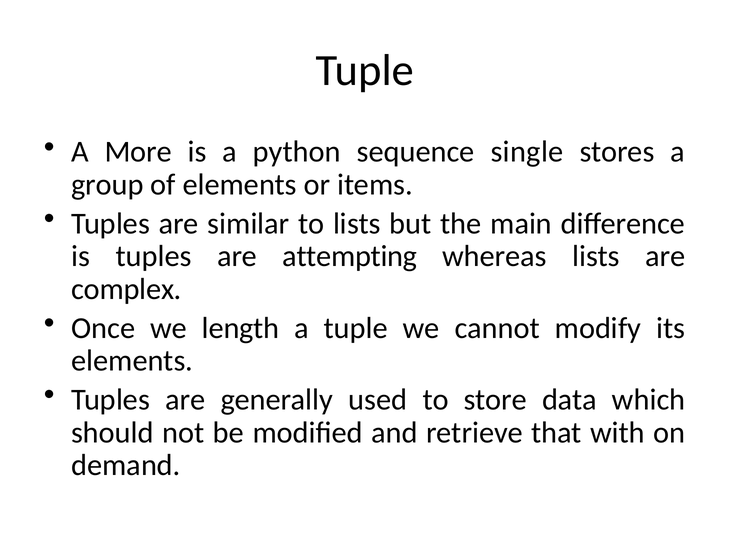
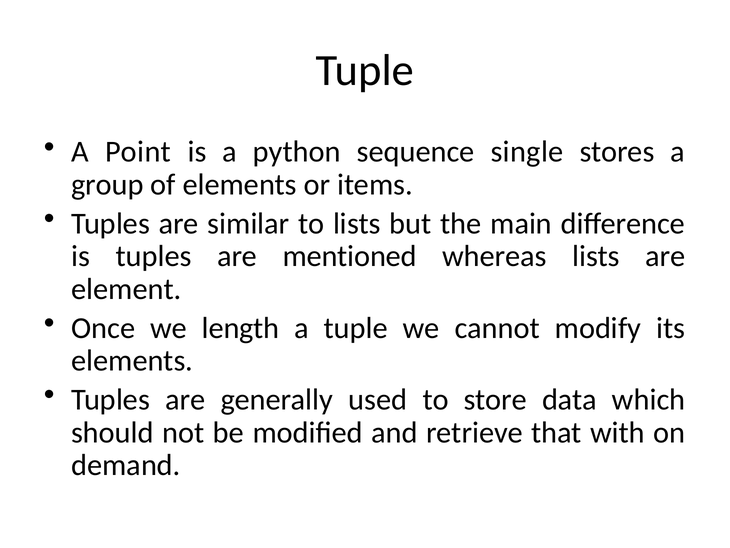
More: More -> Point (138, 152)
attempting: attempting -> mentioned (350, 256)
complex: complex -> element (126, 289)
